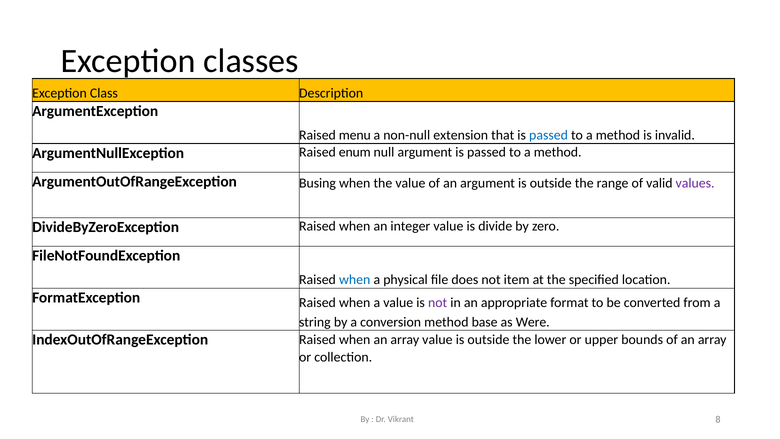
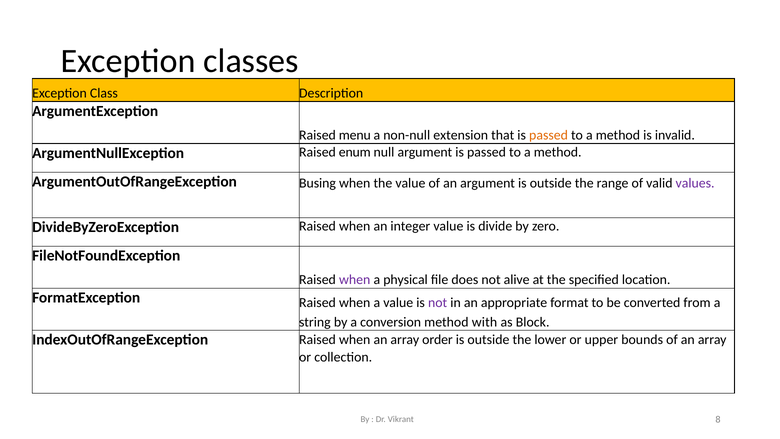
passed colour: blue -> orange (549, 135)
when colour: blue -> purple (355, 280)
item: item -> alive (517, 280)
base: base -> with (485, 322)
Were: Were -> Block (533, 322)
array value: value -> order (437, 340)
